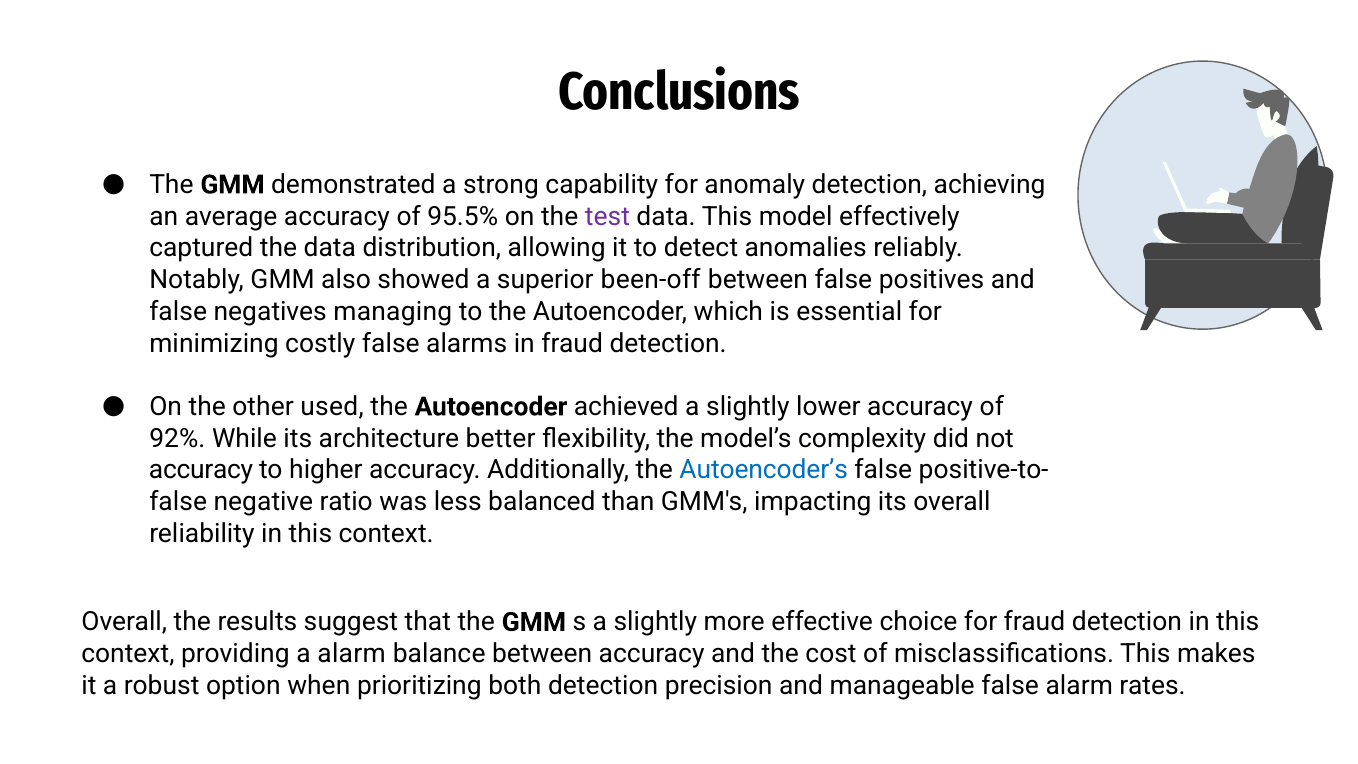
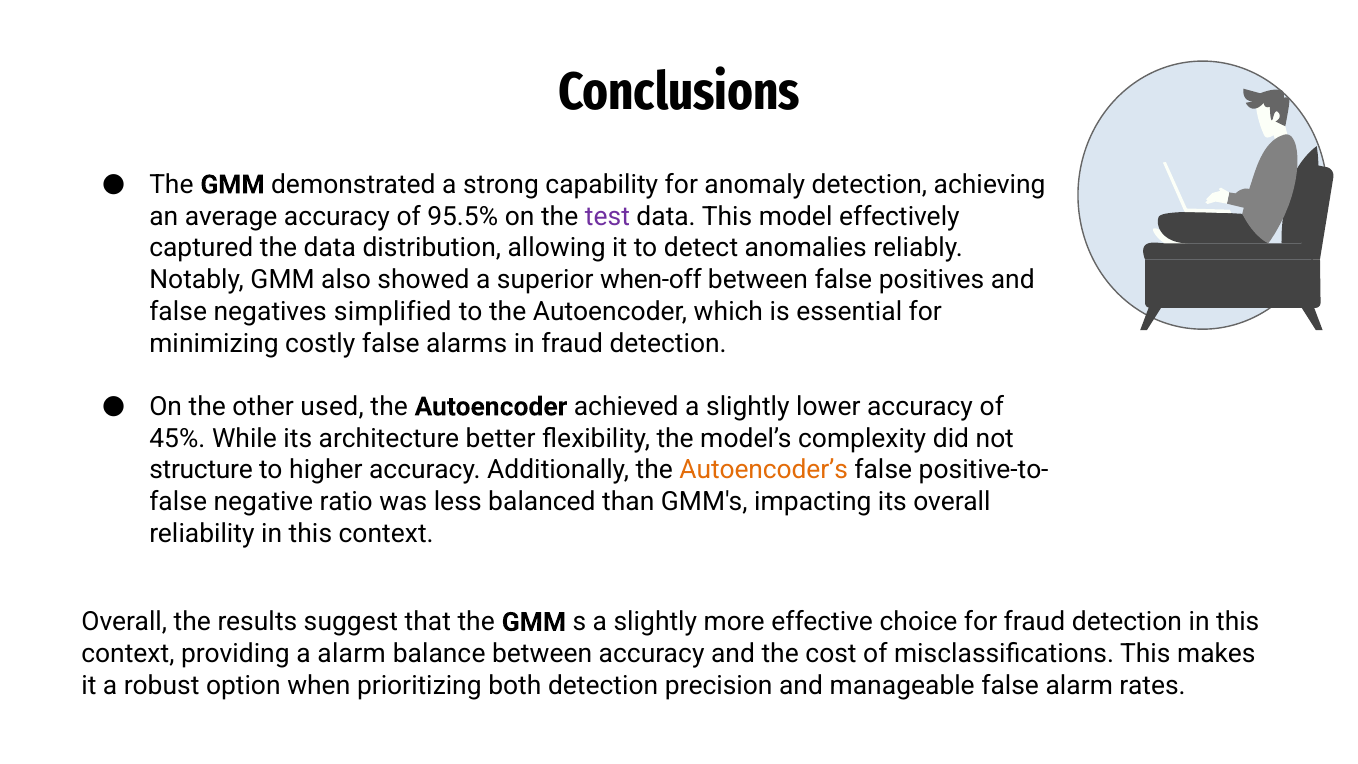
been-off: been-off -> when-off (651, 280)
managing: managing -> simplified (393, 312)
92%: 92% -> 45% (177, 438)
accuracy: accuracy -> structure (201, 470)
Autoencoder’s colour: blue -> orange (764, 470)
